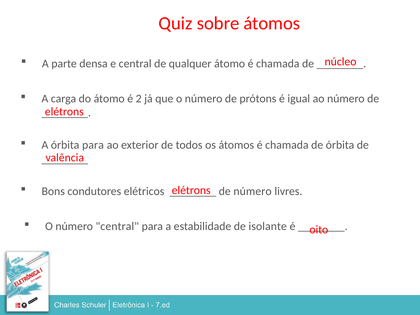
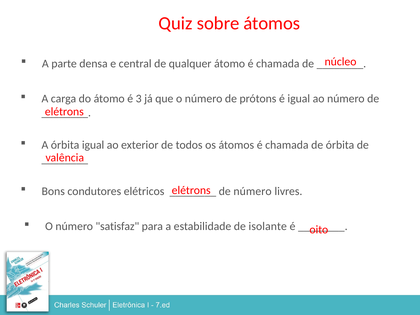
2: 2 -> 3 (139, 99)
órbita para: para -> igual (93, 145)
número central: central -> satisfaz (117, 226)
